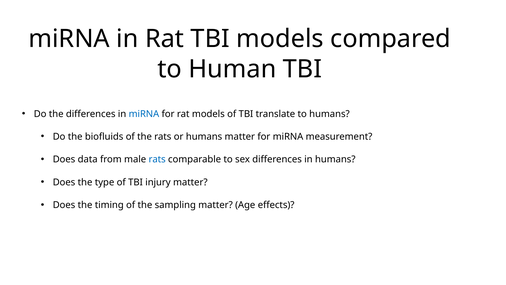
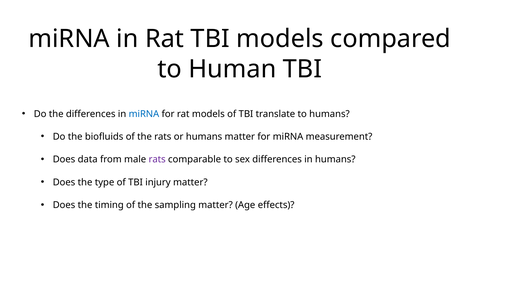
rats colour: blue -> purple (157, 159)
